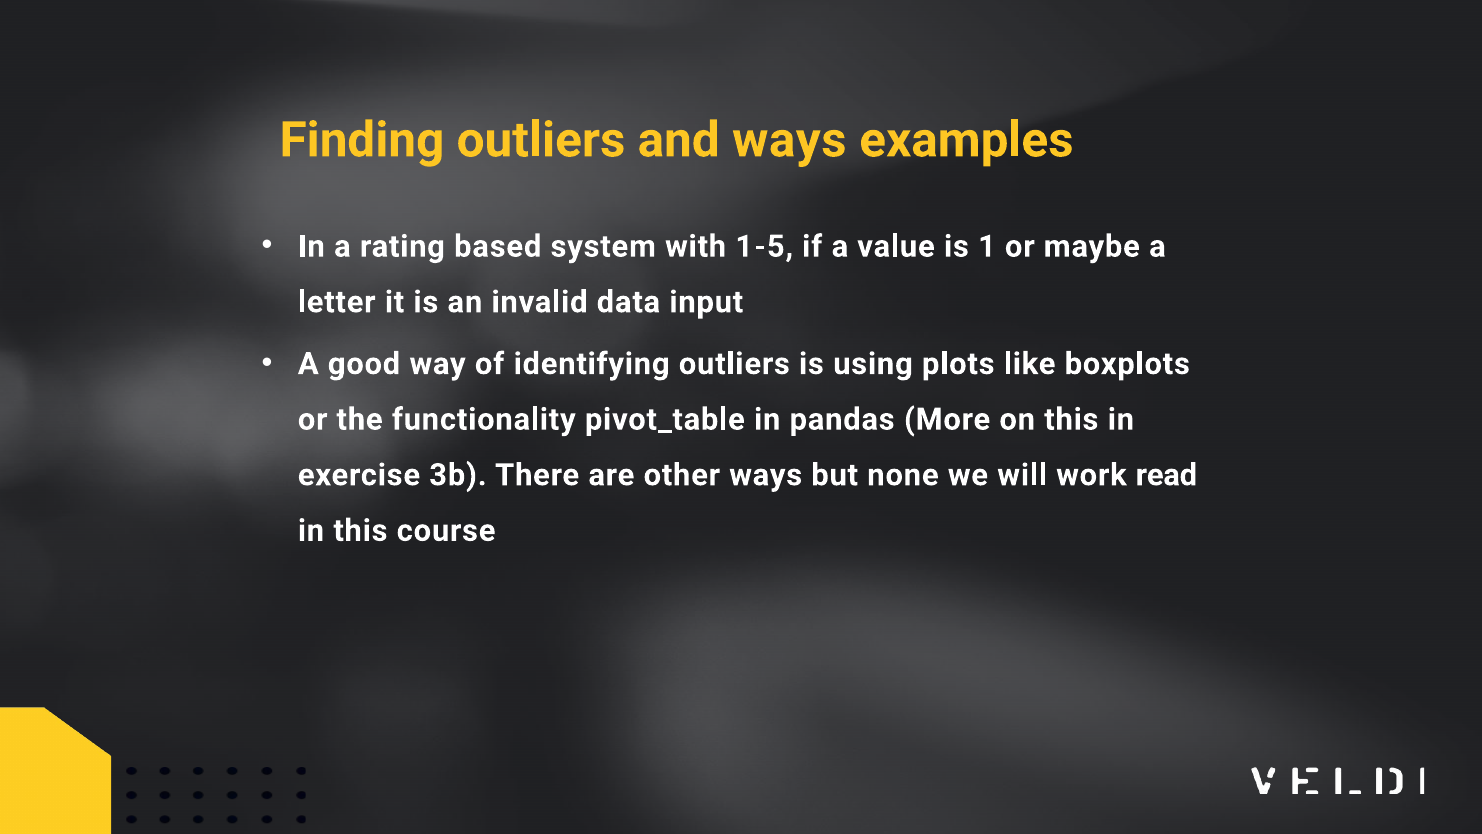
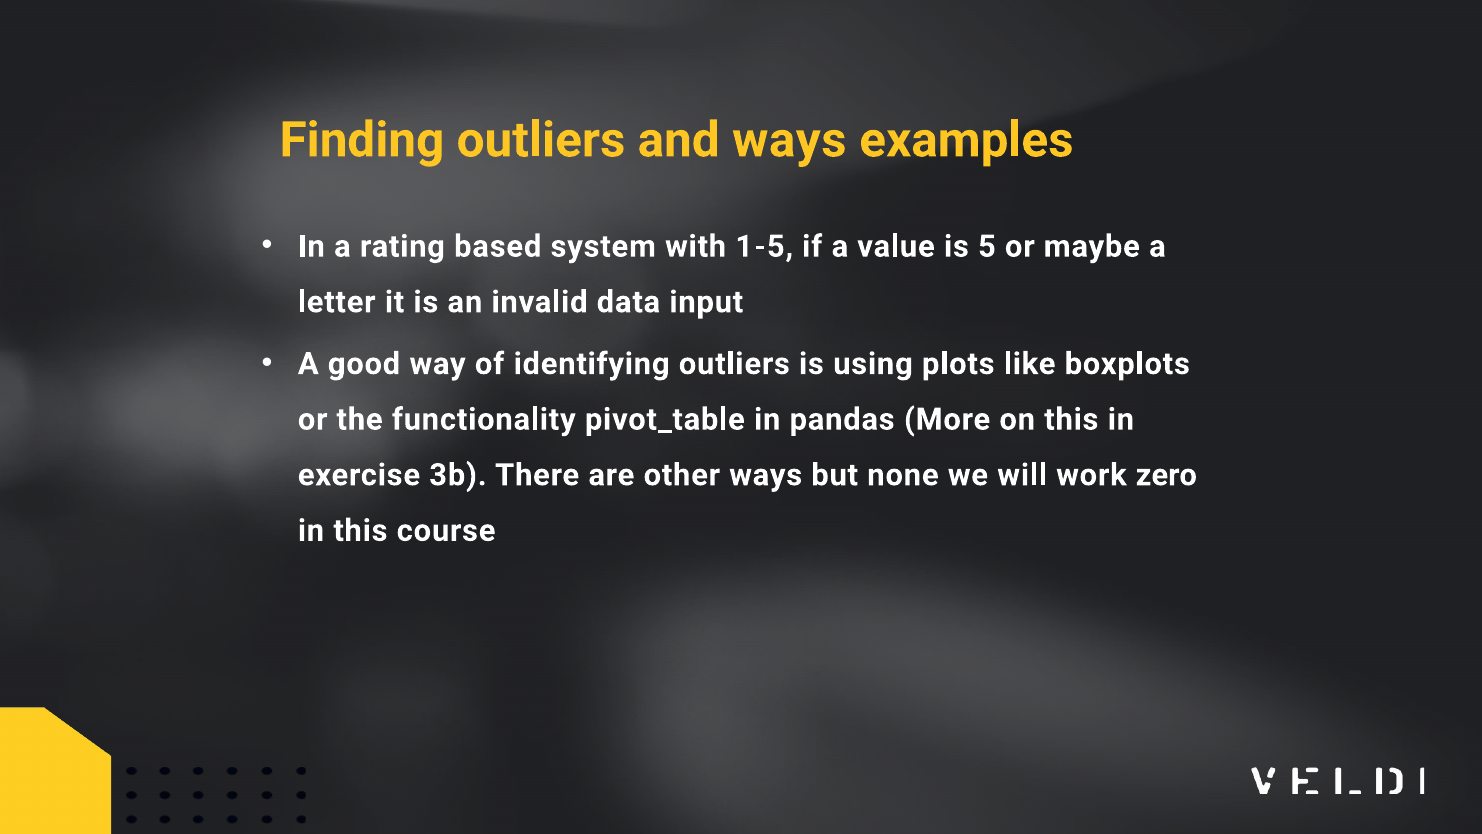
1: 1 -> 5 (987, 246)
read: read -> zero (1166, 475)
